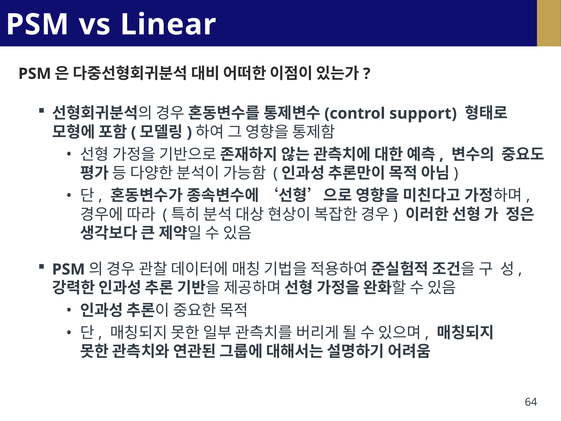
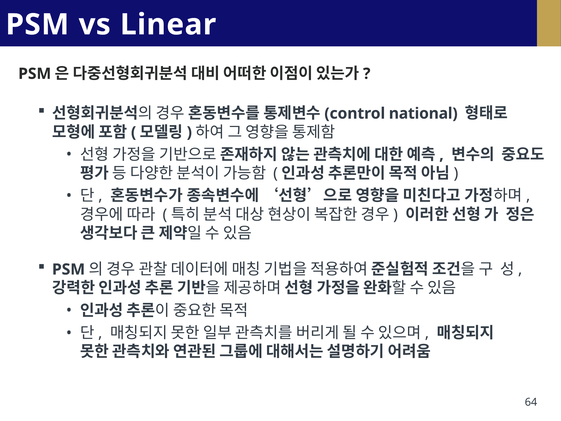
support: support -> national (423, 113)
